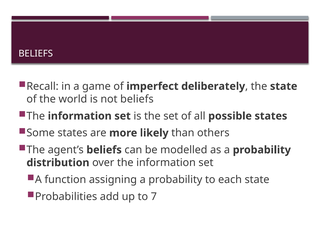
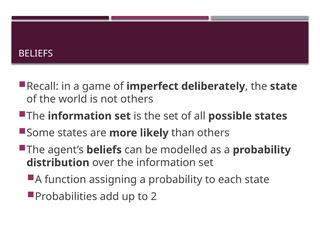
not beliefs: beliefs -> others (137, 99)
7: 7 -> 2 (154, 197)
